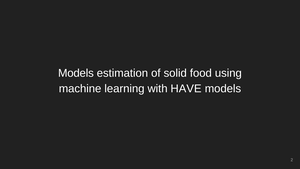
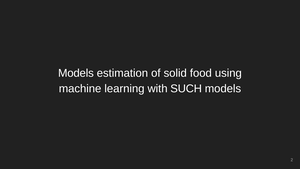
HAVE: HAVE -> SUCH (186, 89)
